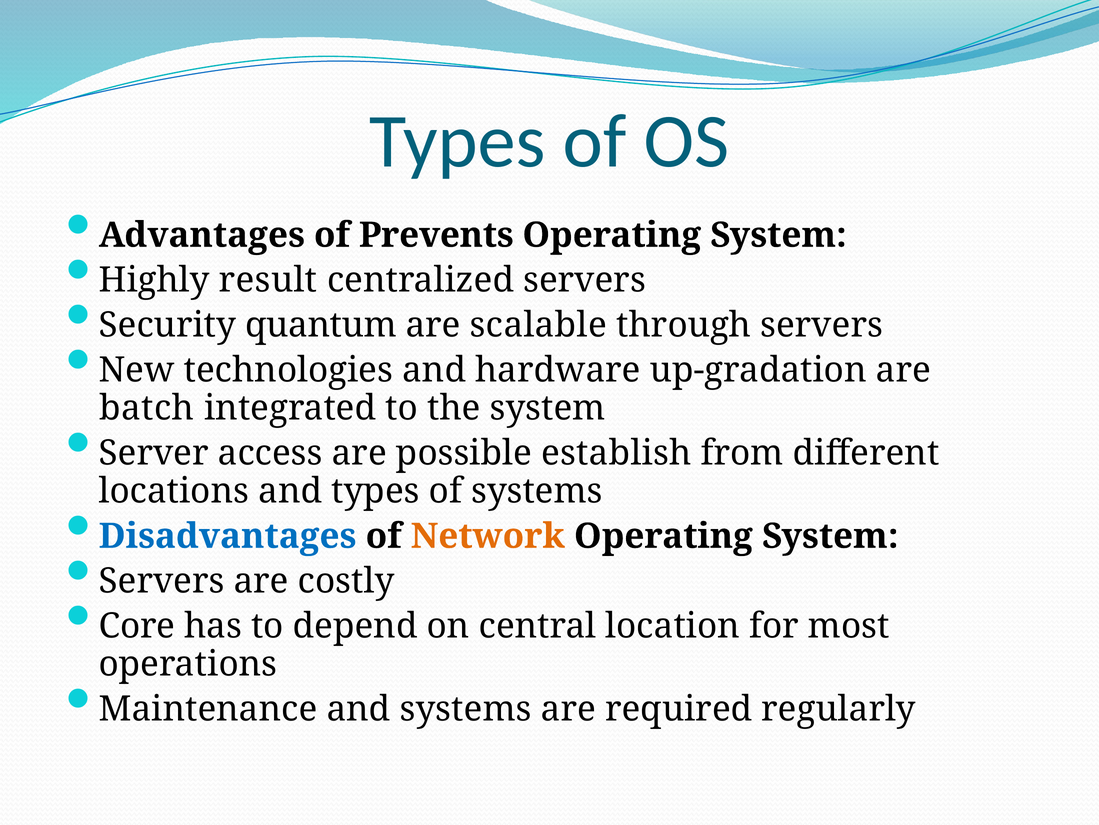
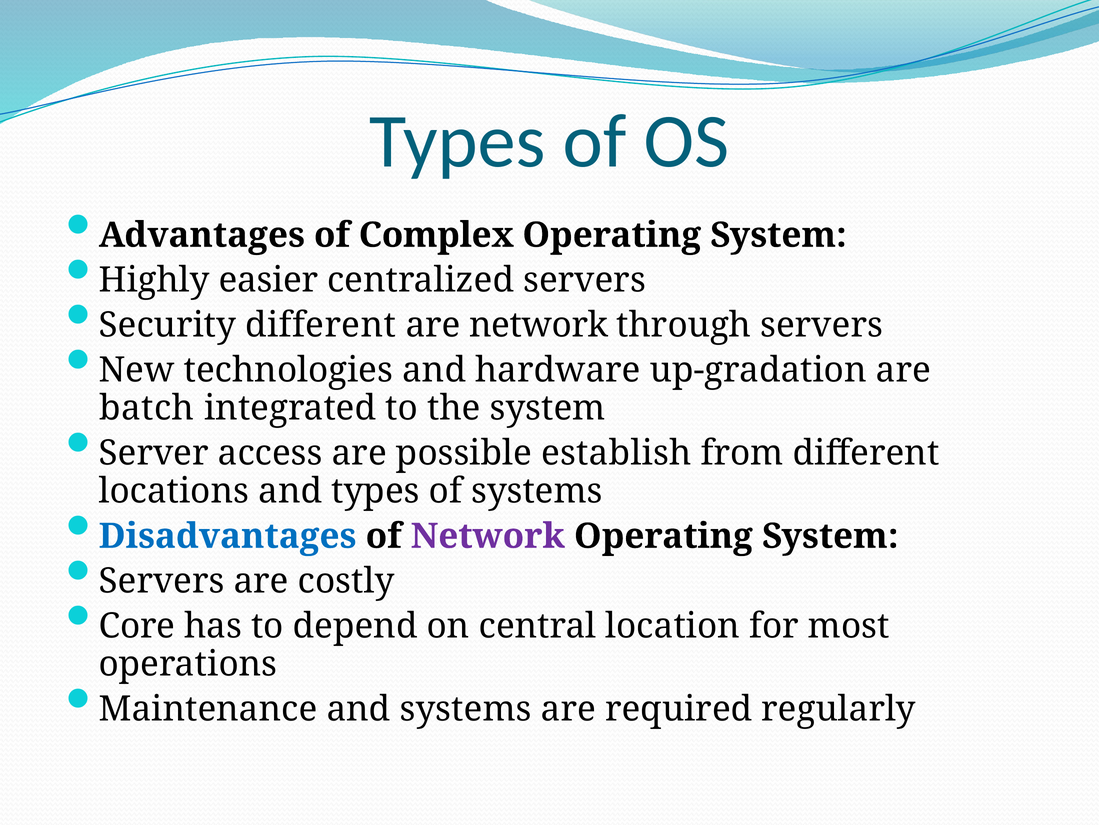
Prevents: Prevents -> Complex (436, 235)
result: result -> easier (268, 280)
Security quantum: quantum -> different (321, 325)
are scalable: scalable -> network (539, 325)
Network colour: orange -> purple (488, 536)
